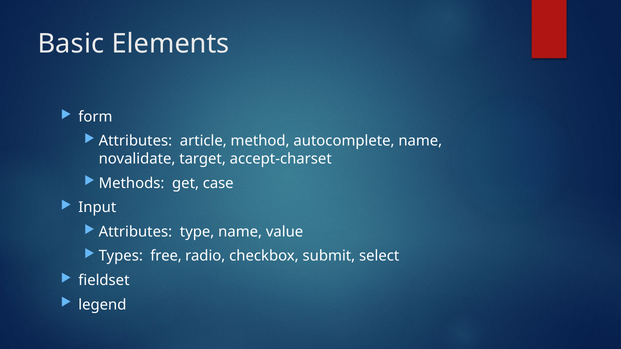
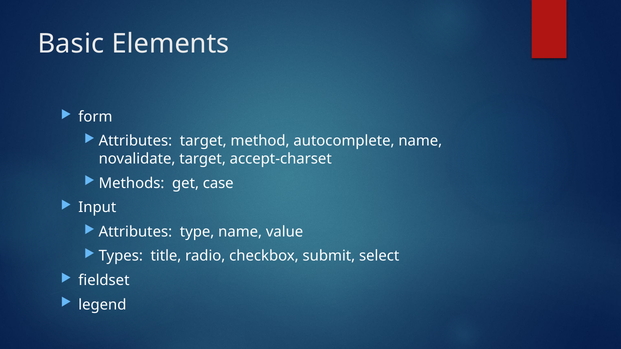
Attributes article: article -> target (203, 141)
free: free -> title (166, 256)
